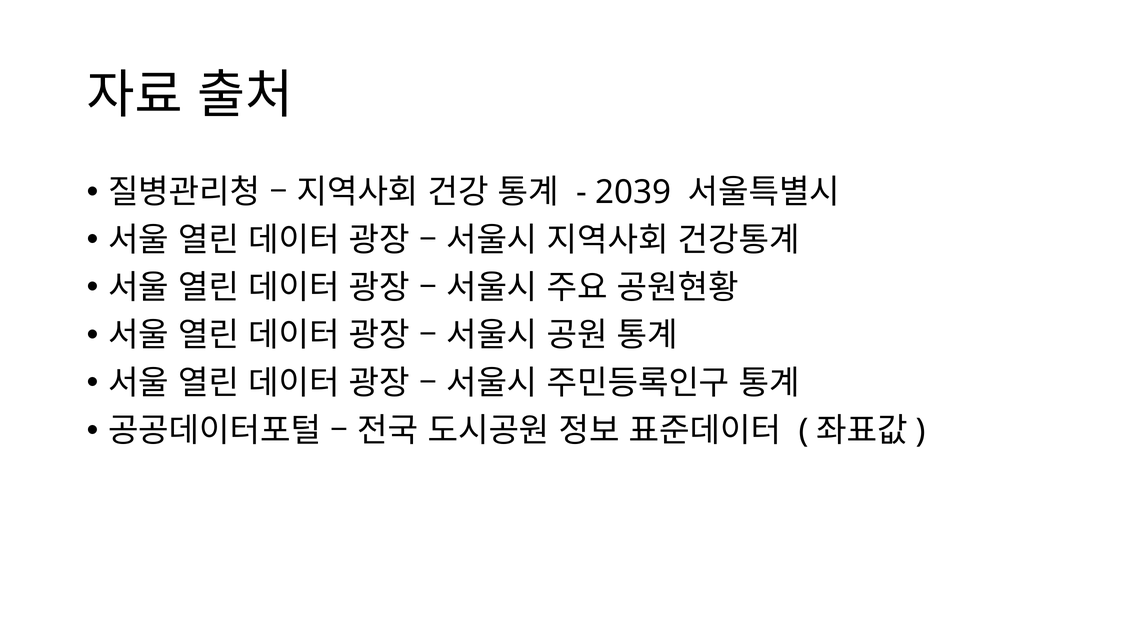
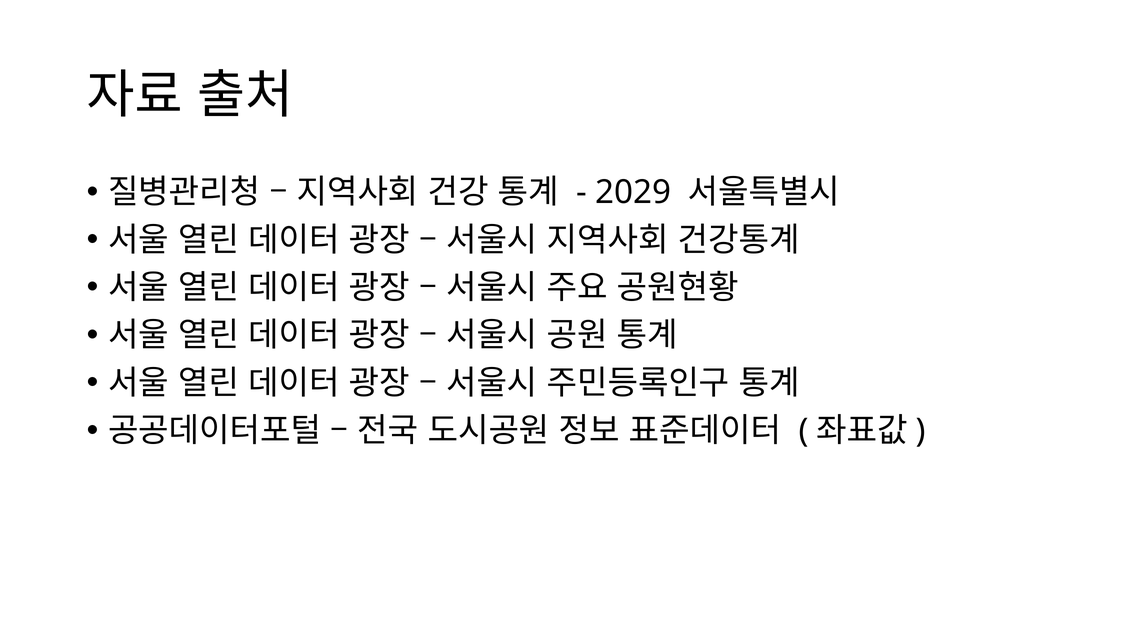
2039: 2039 -> 2029 (633, 192)
